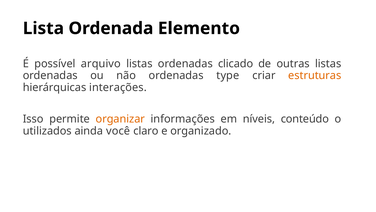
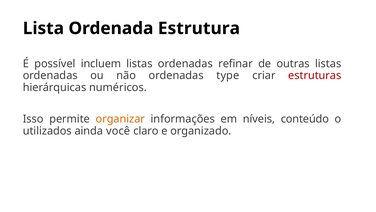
Elemento: Elemento -> Estrutura (199, 28)
arquivo: arquivo -> incluem (101, 64)
clicado: clicado -> refinar (236, 64)
estruturas colour: orange -> red (315, 75)
interações: interações -> numéricos (118, 87)
